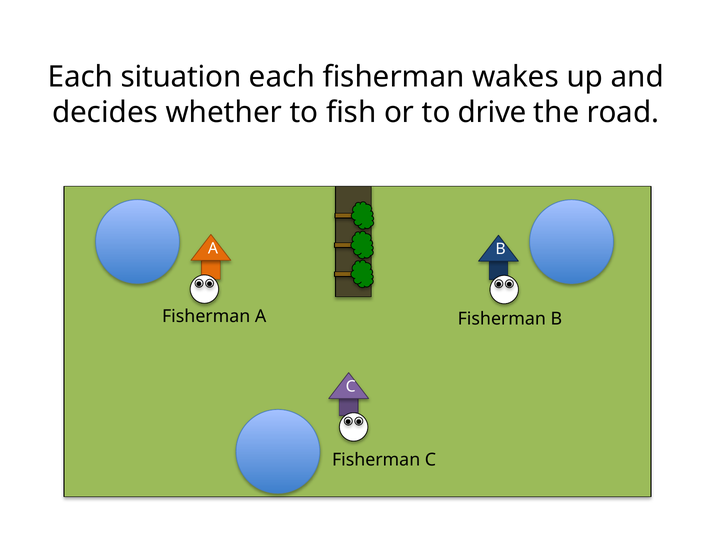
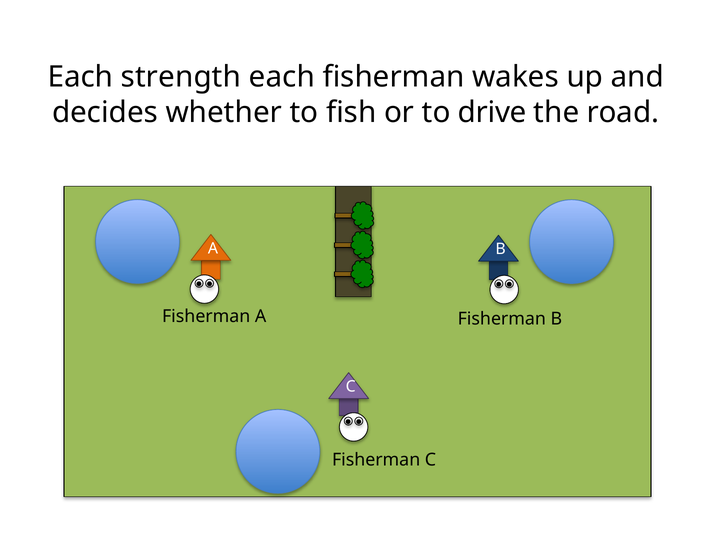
situation: situation -> strength (181, 77)
